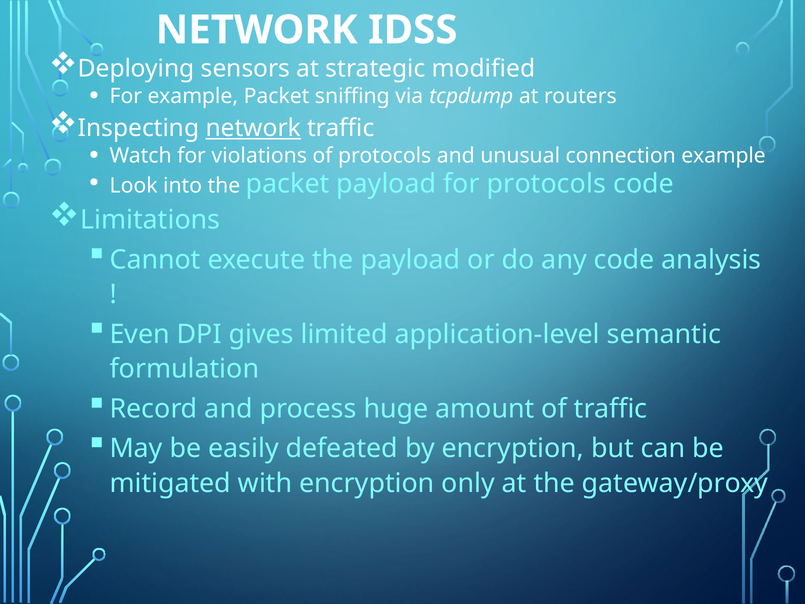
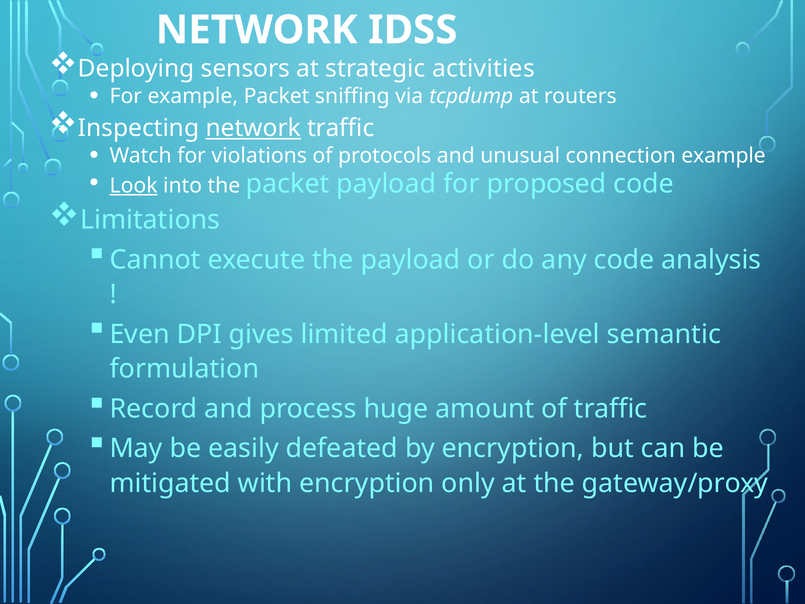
modified: modified -> activities (483, 69)
Look underline: none -> present (134, 186)
for protocols: protocols -> proposed (547, 184)
